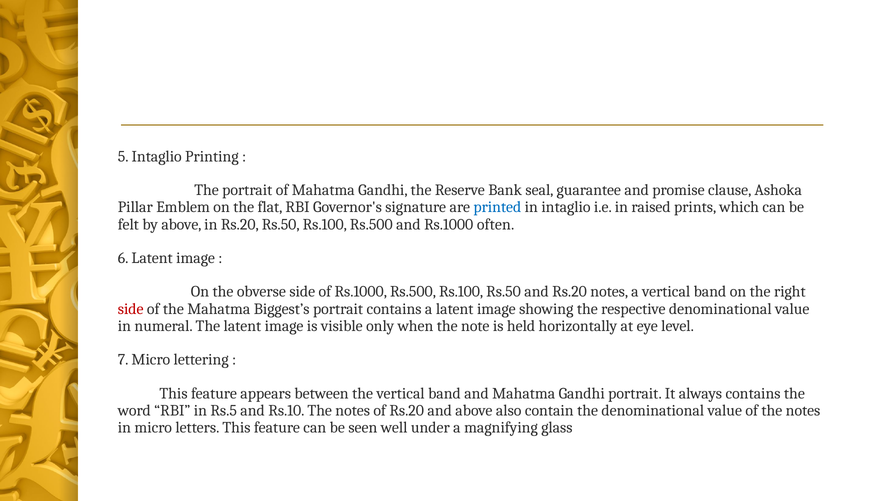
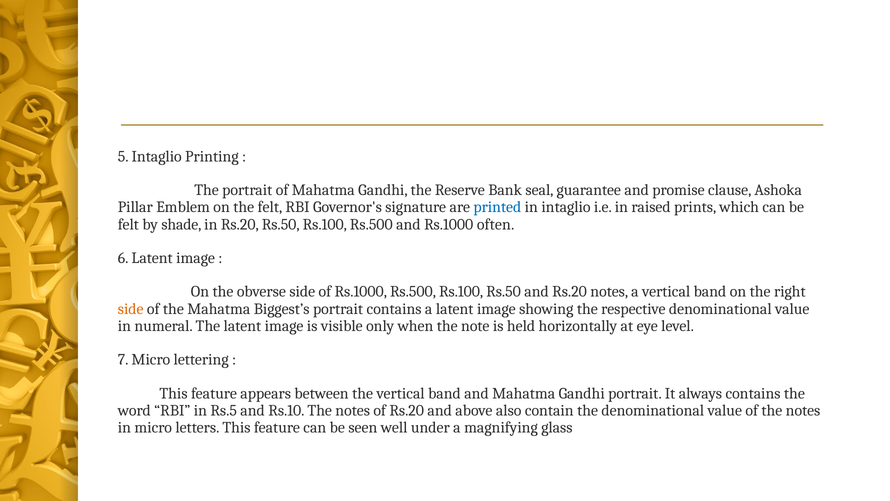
the flat: flat -> felt (270, 207)
by above: above -> shade (181, 224)
side colour: red -> orange (131, 309)
